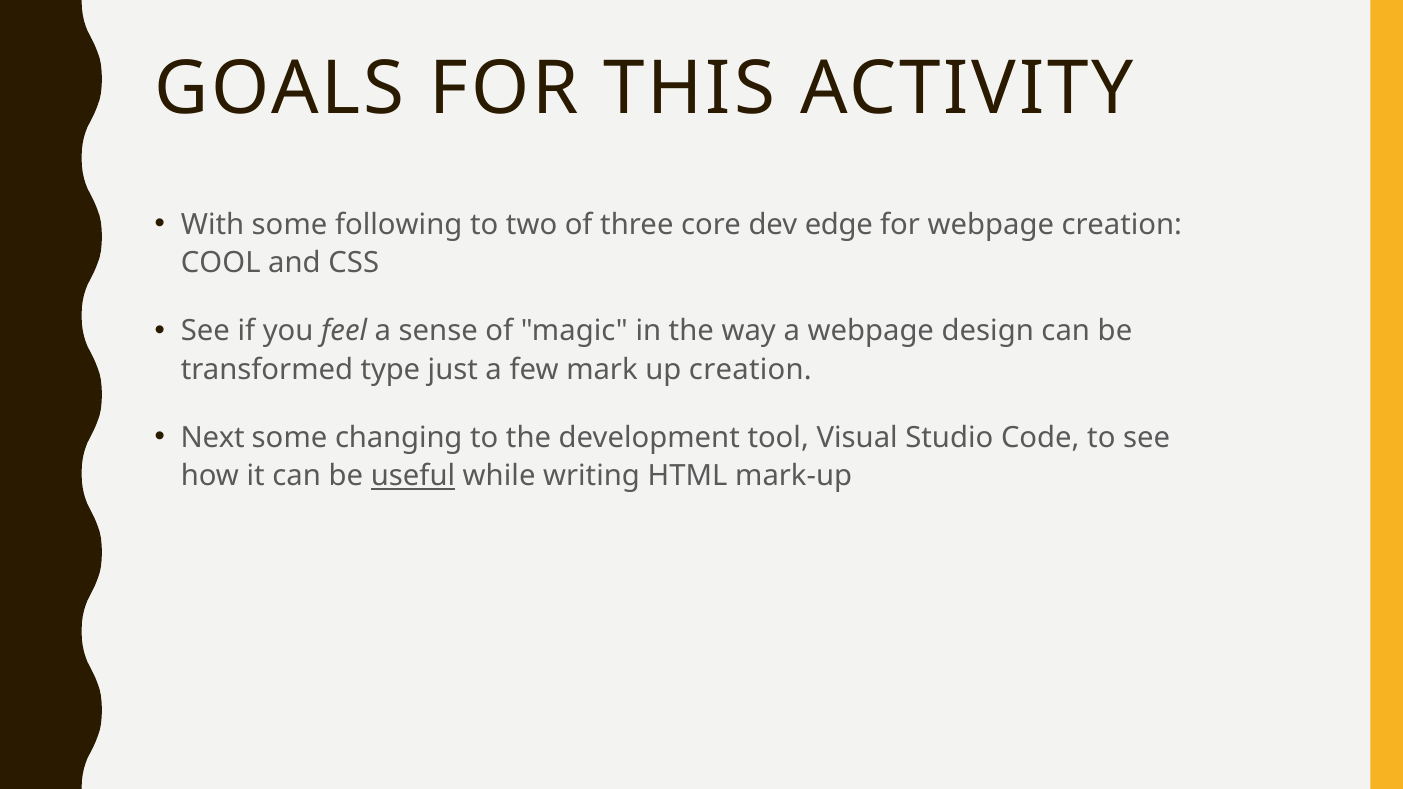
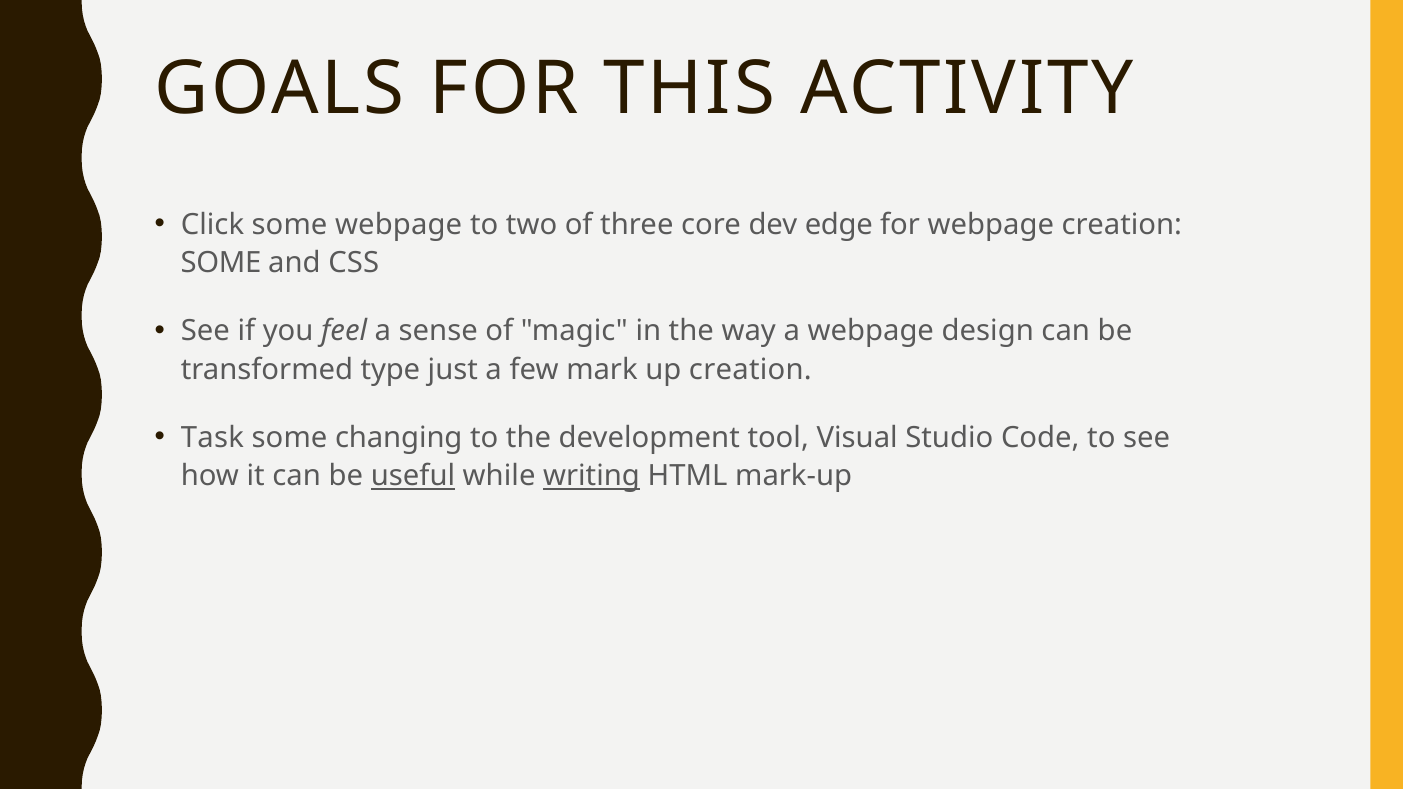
With: With -> Click (213, 225)
some following: following -> webpage (399, 225)
COOL: COOL -> SOME (221, 263)
Next: Next -> Task (212, 438)
writing underline: none -> present (592, 476)
